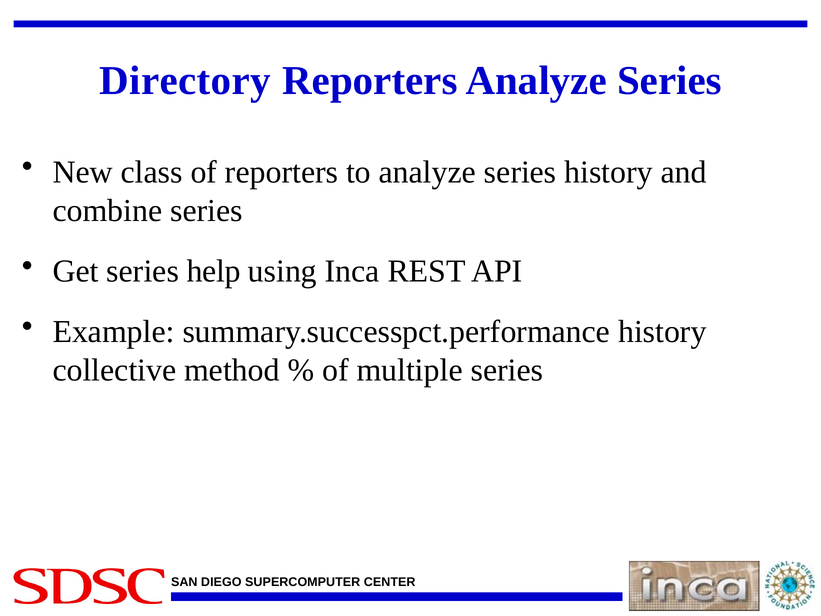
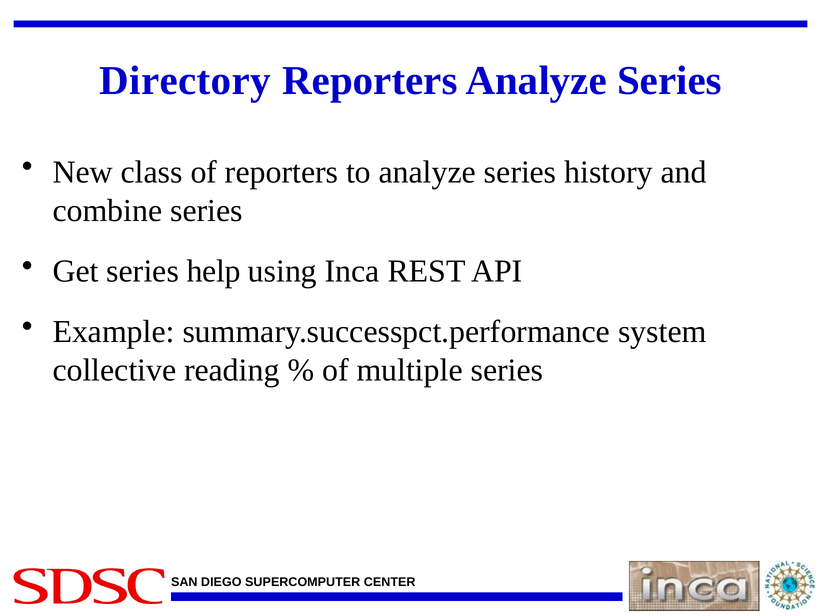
summary.successpct.performance history: history -> system (662, 332)
method: method -> reading (232, 370)
